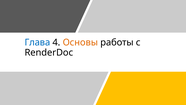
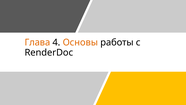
Глава colour: blue -> orange (37, 42)
